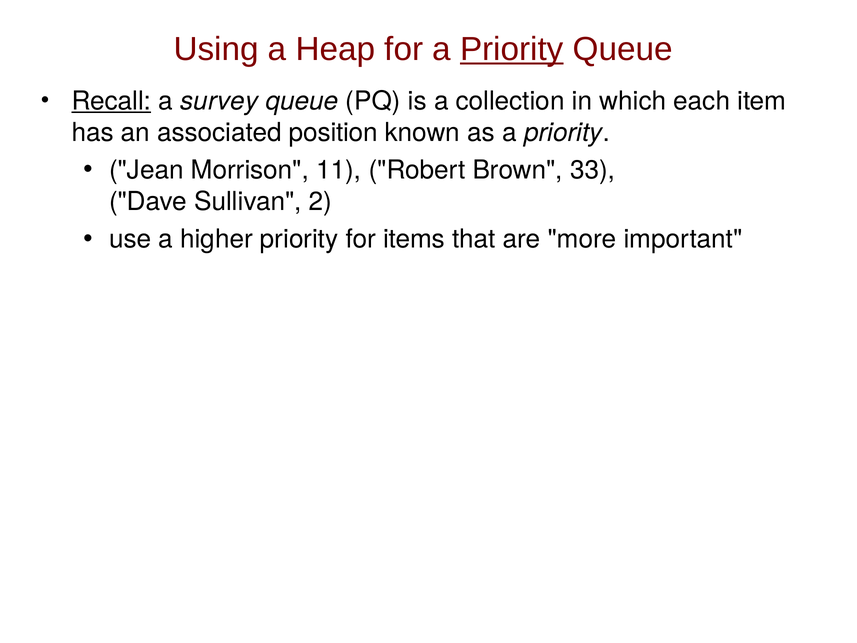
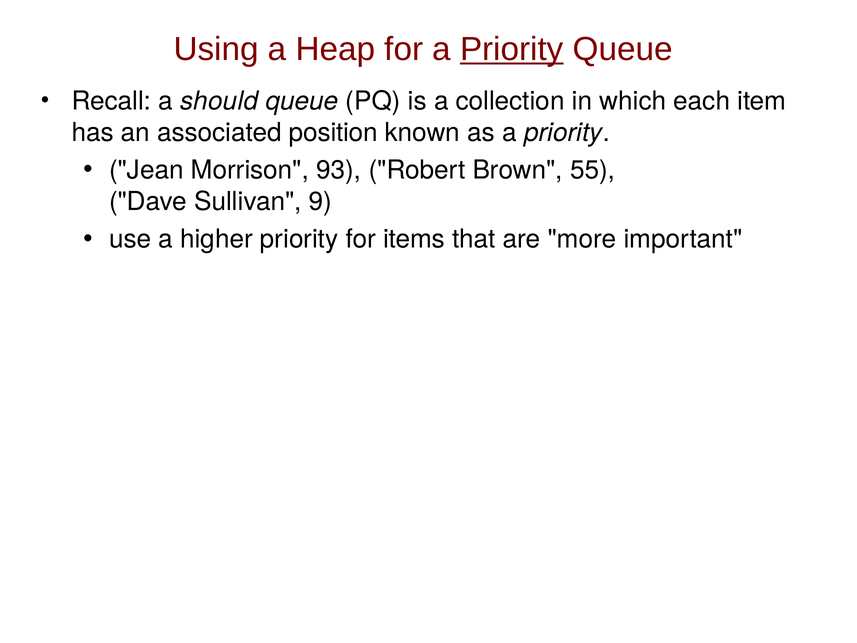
Recall underline: present -> none (111, 101)
survey: survey -> should (219, 101)
11: 11 -> 93 (339, 170)
33: 33 -> 55 (593, 170)
2: 2 -> 9 (321, 202)
